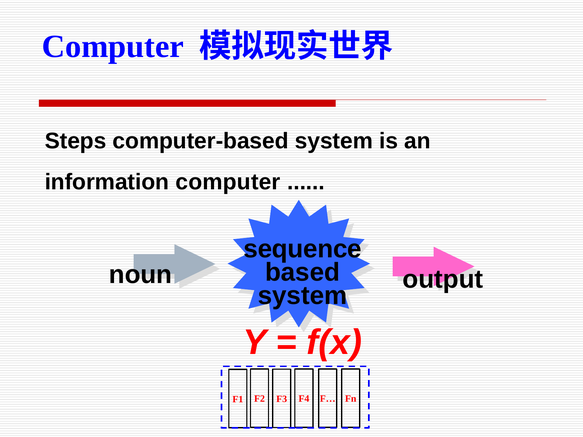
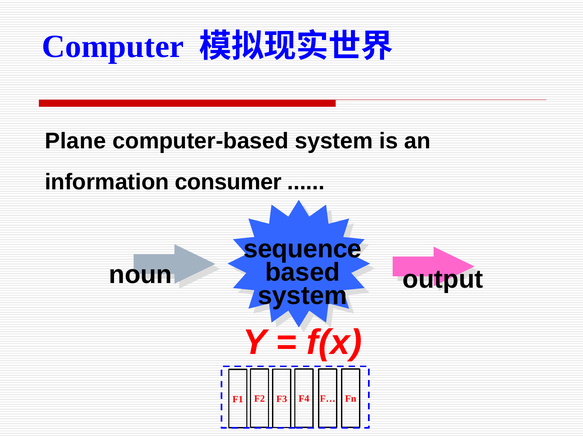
Steps: Steps -> Plane (75, 141)
information computer: computer -> consumer (228, 182)
